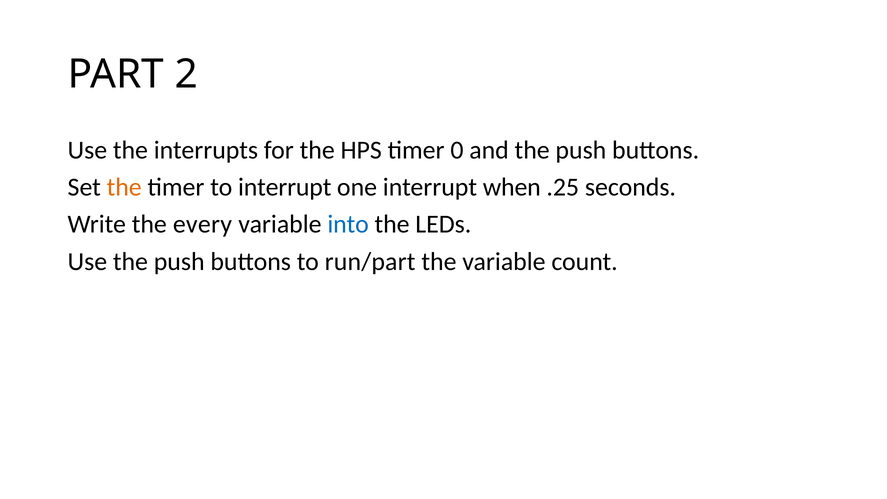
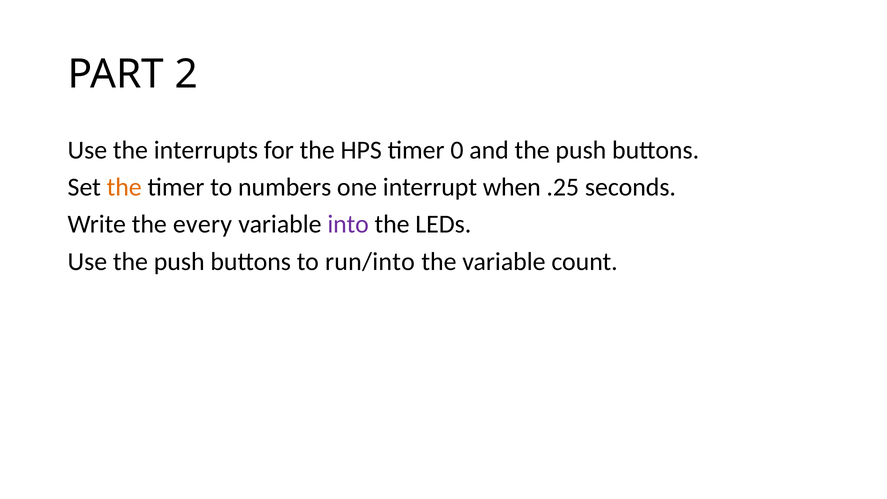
to interrupt: interrupt -> numbers (285, 187)
into colour: blue -> purple (348, 224)
run/part: run/part -> run/into (370, 262)
